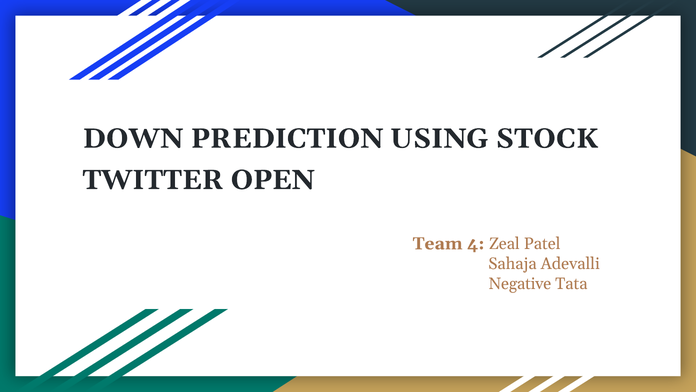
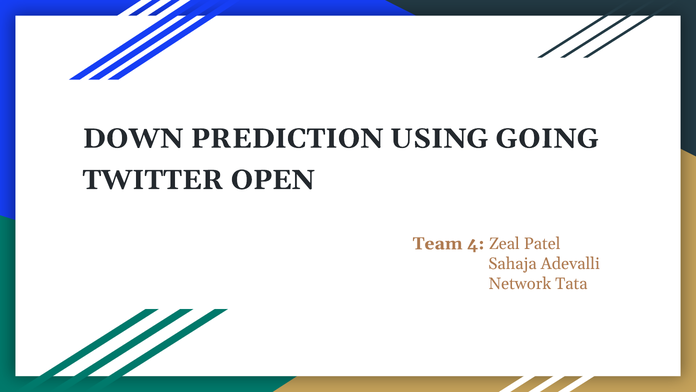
STOCK: STOCK -> GOING (547, 138)
Negative: Negative -> Network (520, 283)
